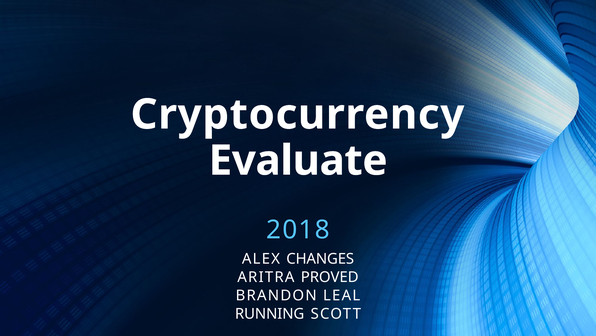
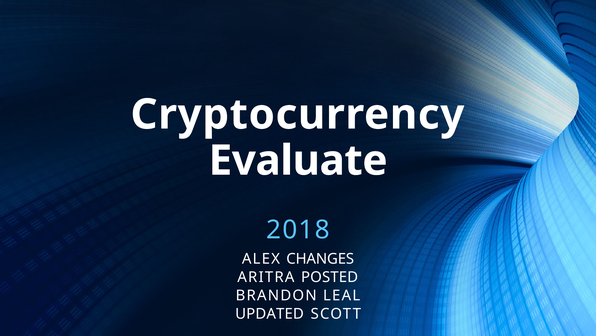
PROVED: PROVED -> POSTED (330, 277)
RUNNING: RUNNING -> UPDATED (270, 313)
